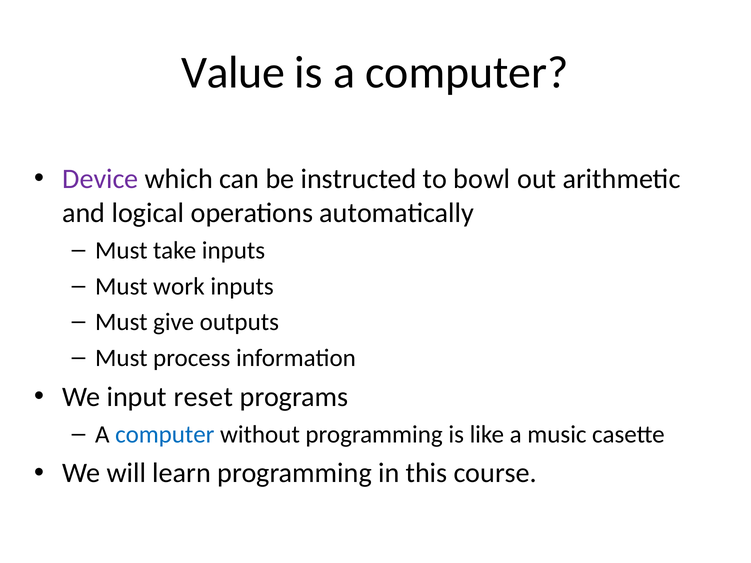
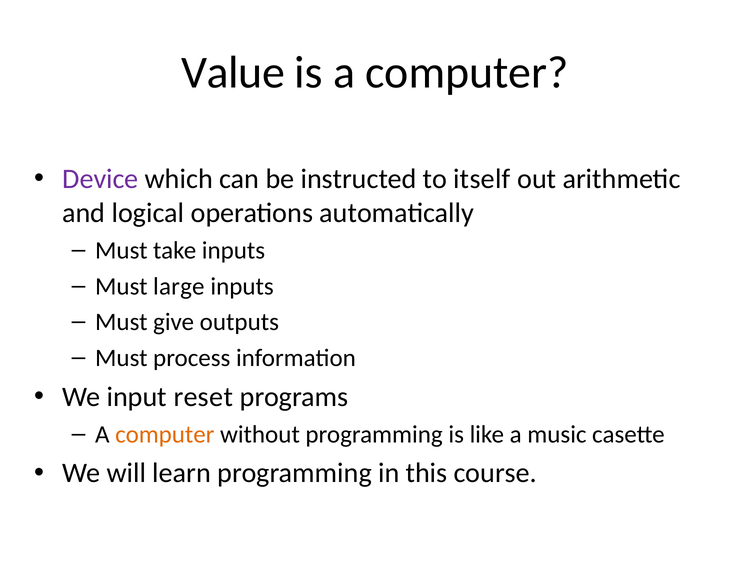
bowl: bowl -> itself (482, 179)
work: work -> large (179, 286)
computer colour: blue -> orange (165, 435)
